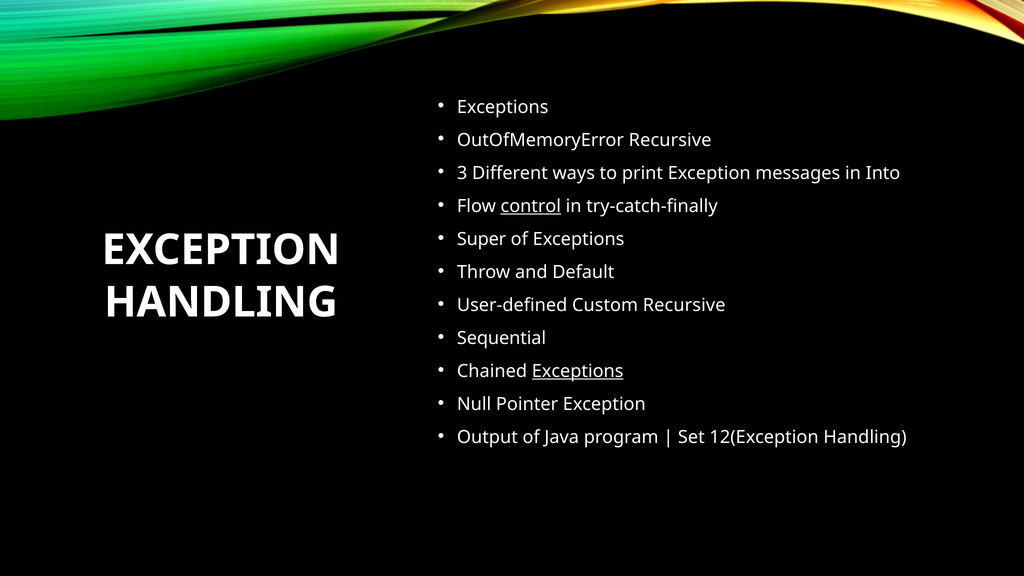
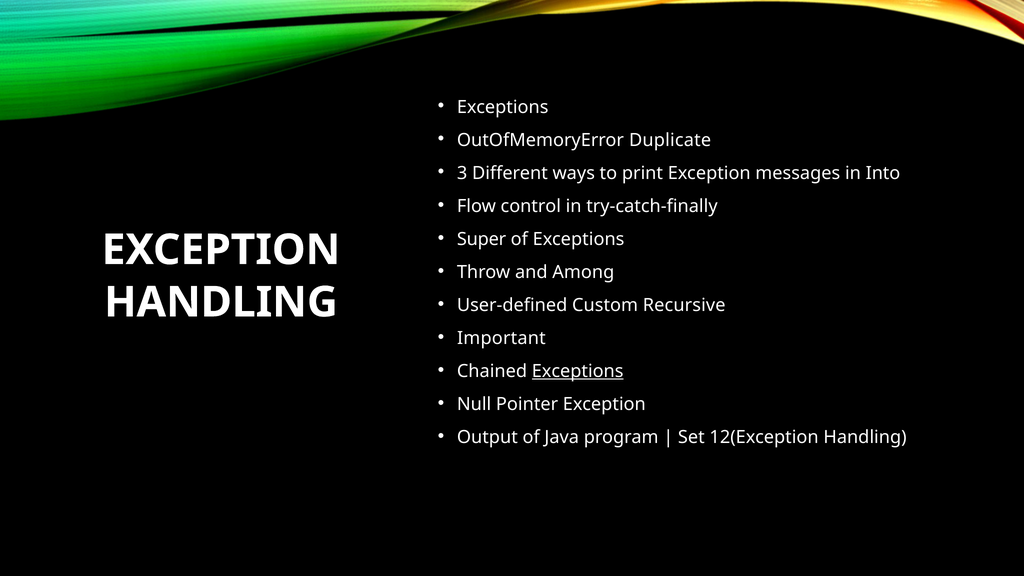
OutOfMemoryError Recursive: Recursive -> Duplicate (670, 140)
control underline: present -> none (531, 206)
Default: Default -> Among (583, 272)
Sequential: Sequential -> Important (501, 338)
